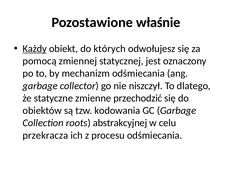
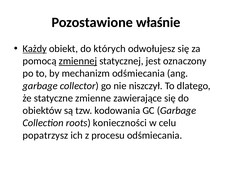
zmiennej underline: none -> present (78, 61)
przechodzić: przechodzić -> zawierające (138, 98)
abstrakcyjnej: abstrakcyjnej -> konieczności (120, 123)
przekracza: przekracza -> popatrzysz (45, 135)
